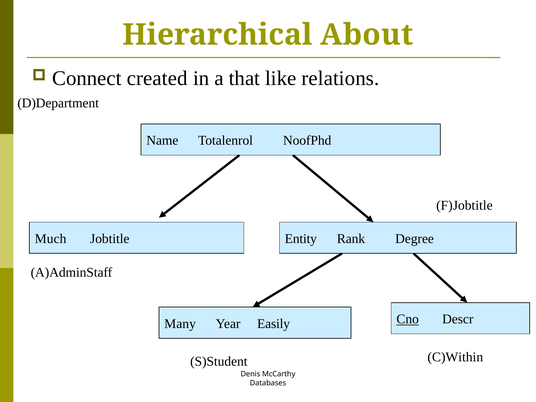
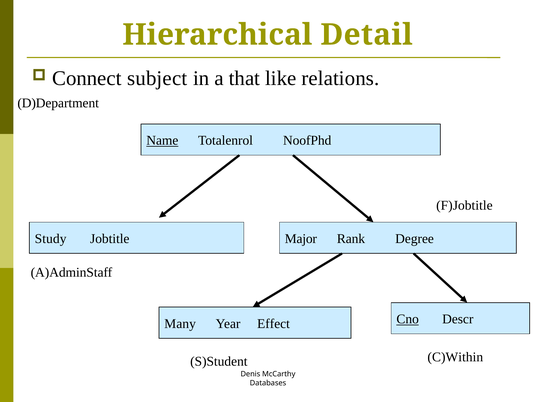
About: About -> Detail (367, 35)
created: created -> subject (157, 78)
Name underline: none -> present (162, 140)
Much: Much -> Study (51, 239)
Entity: Entity -> Major (301, 239)
Easily: Easily -> Effect (274, 324)
